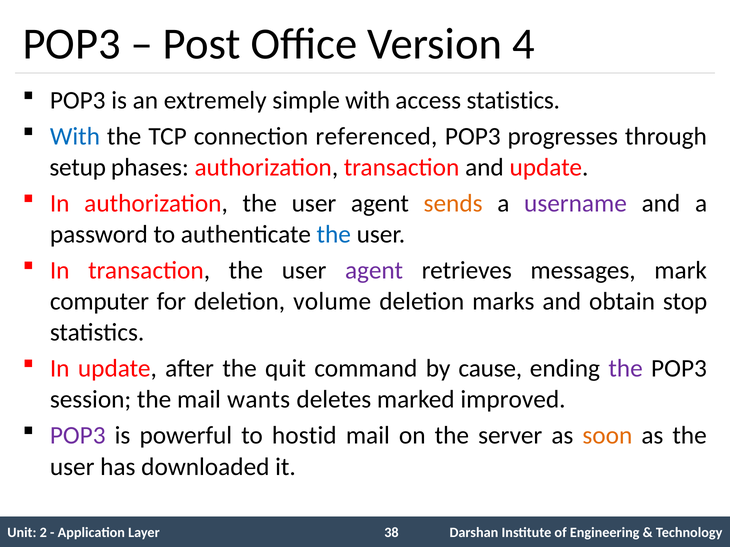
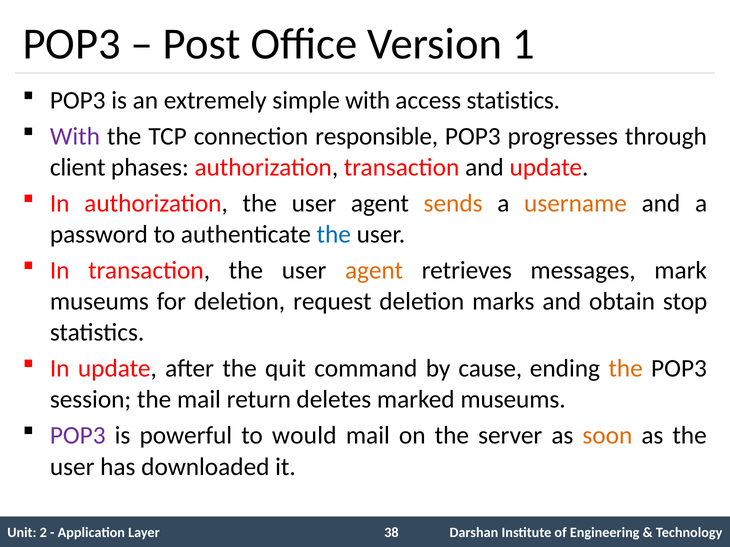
4: 4 -> 1 (523, 44)
With colour: blue -> purple (75, 136)
referenced: referenced -> responsible (377, 136)
setup: setup -> client (78, 168)
username colour: purple -> orange (575, 203)
agent colour: purple -> orange (374, 271)
computer: computer -> museums (99, 302)
volume: volume -> request (332, 302)
the colour: purple -> orange (626, 369)
wants: wants -> return (259, 400)
marked improved: improved -> museums (513, 400)
hostid: hostid -> would (304, 436)
